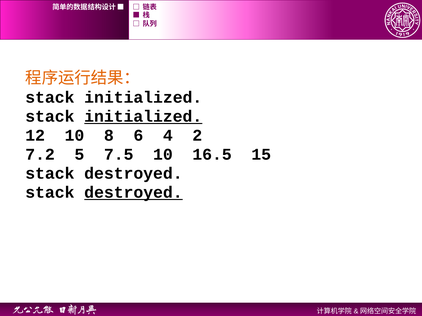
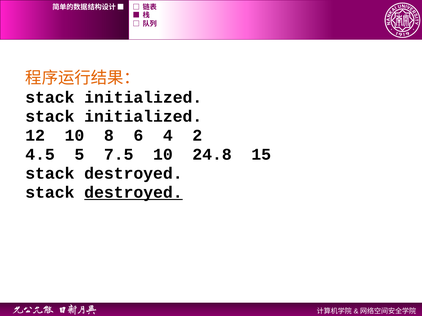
initialized underline: present -> none (143, 117)
7.2: 7.2 -> 4.5 (40, 155)
16.5: 16.5 -> 24.8 (212, 155)
